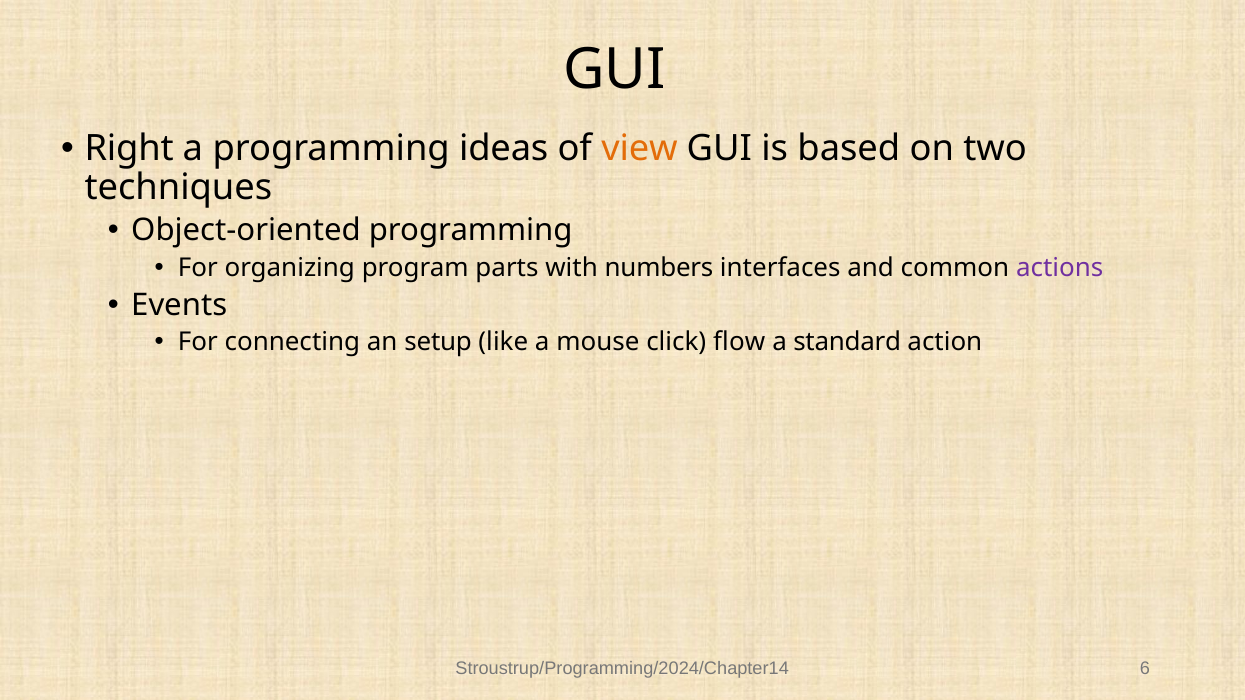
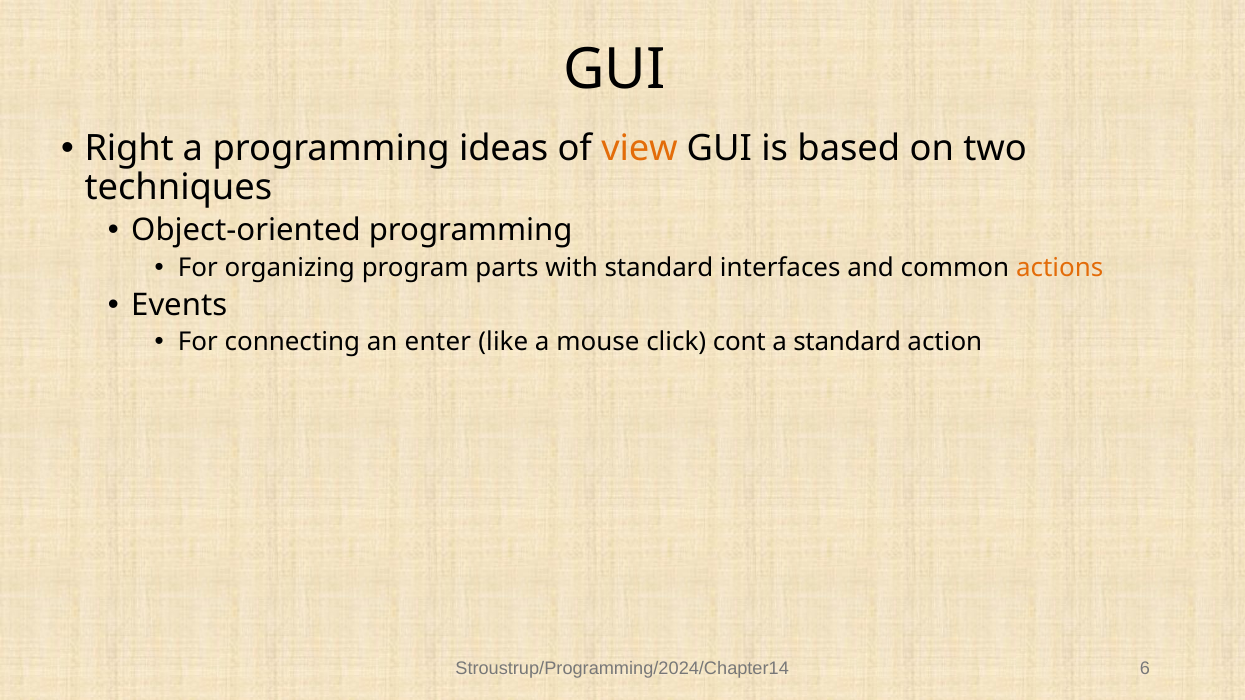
with numbers: numbers -> standard (659, 268)
actions colour: purple -> orange (1060, 268)
setup: setup -> enter (438, 343)
flow: flow -> cont (739, 343)
